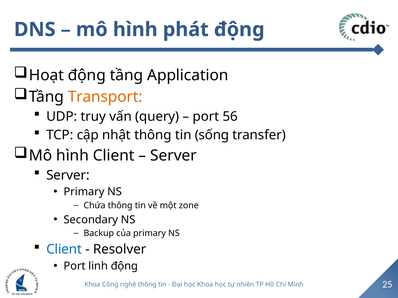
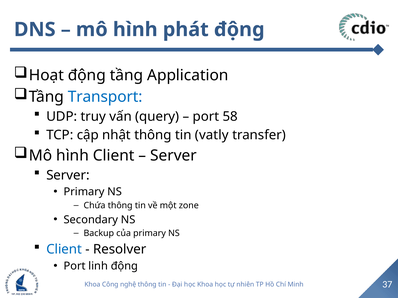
Transport colour: orange -> blue (105, 97)
56: 56 -> 58 (230, 117)
sống: sống -> vatly (212, 135)
25: 25 -> 37 (387, 285)
